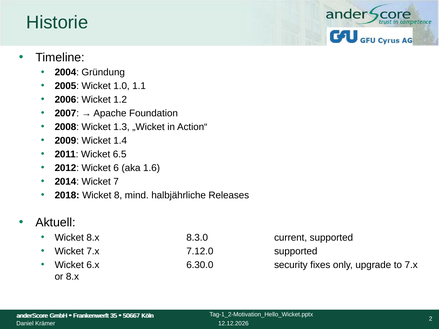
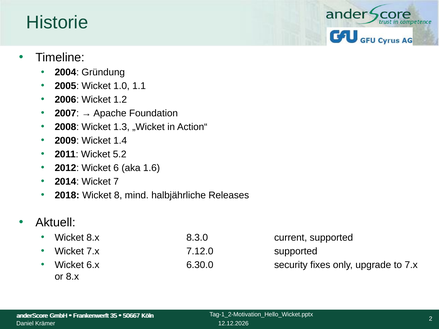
6.5: 6.5 -> 5.2 (120, 154)
